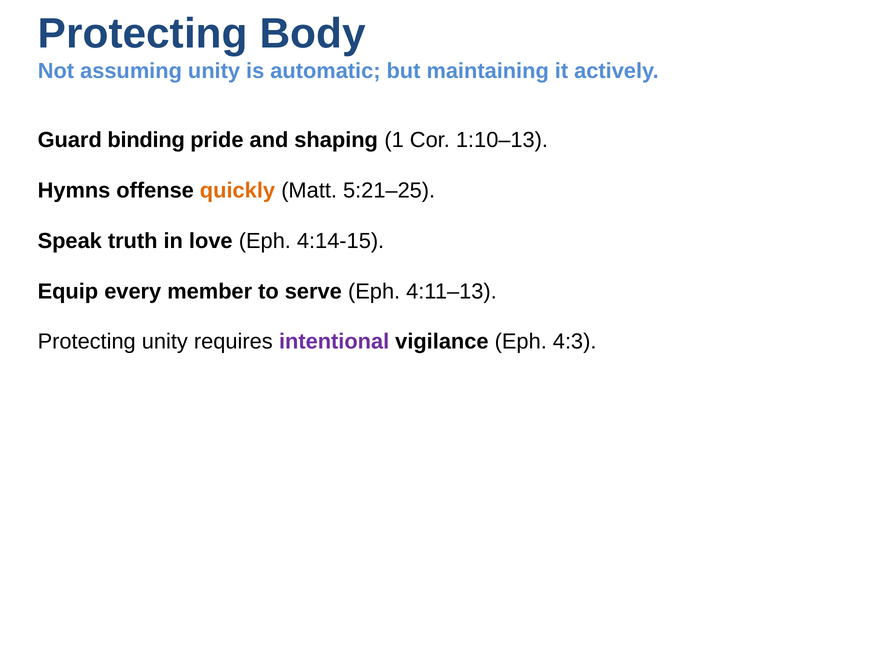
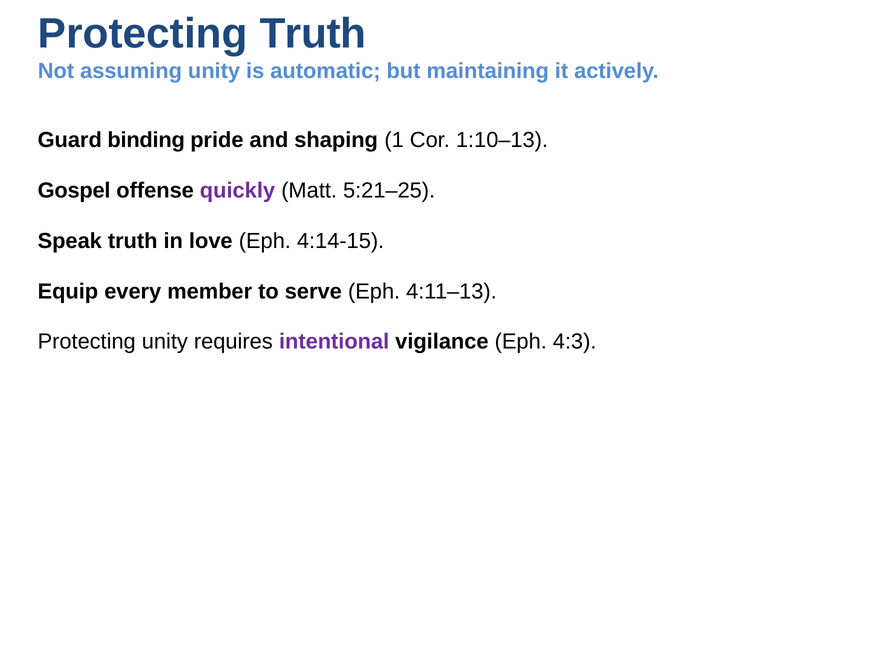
Protecting Body: Body -> Truth (313, 34)
Hymns: Hymns -> Gospel (74, 190)
quickly colour: orange -> purple (237, 190)
